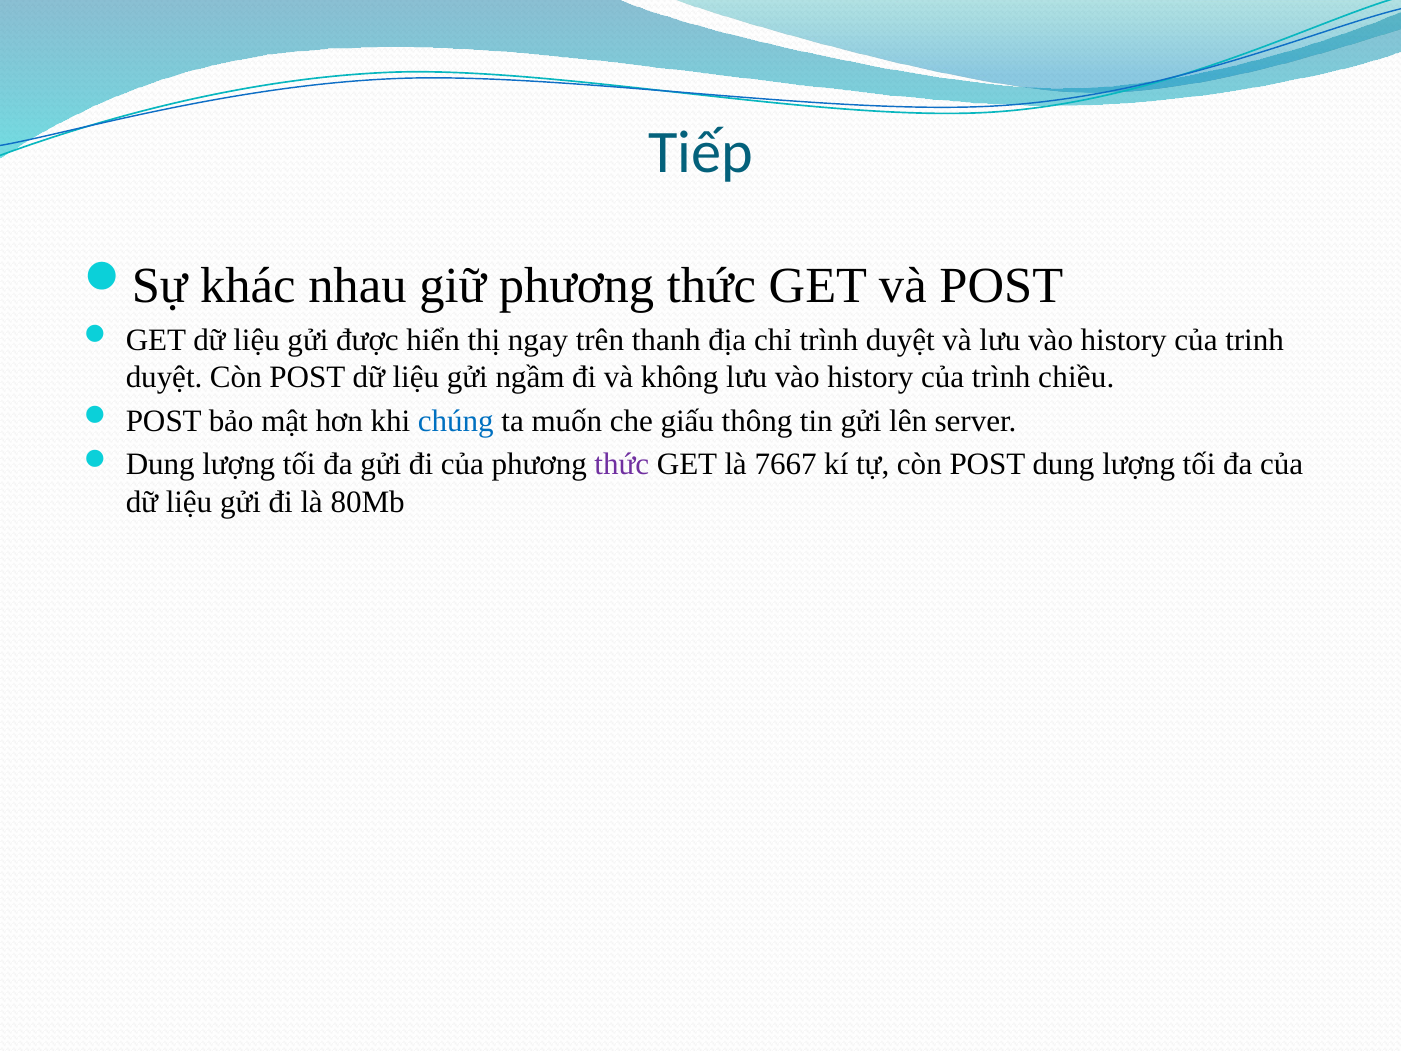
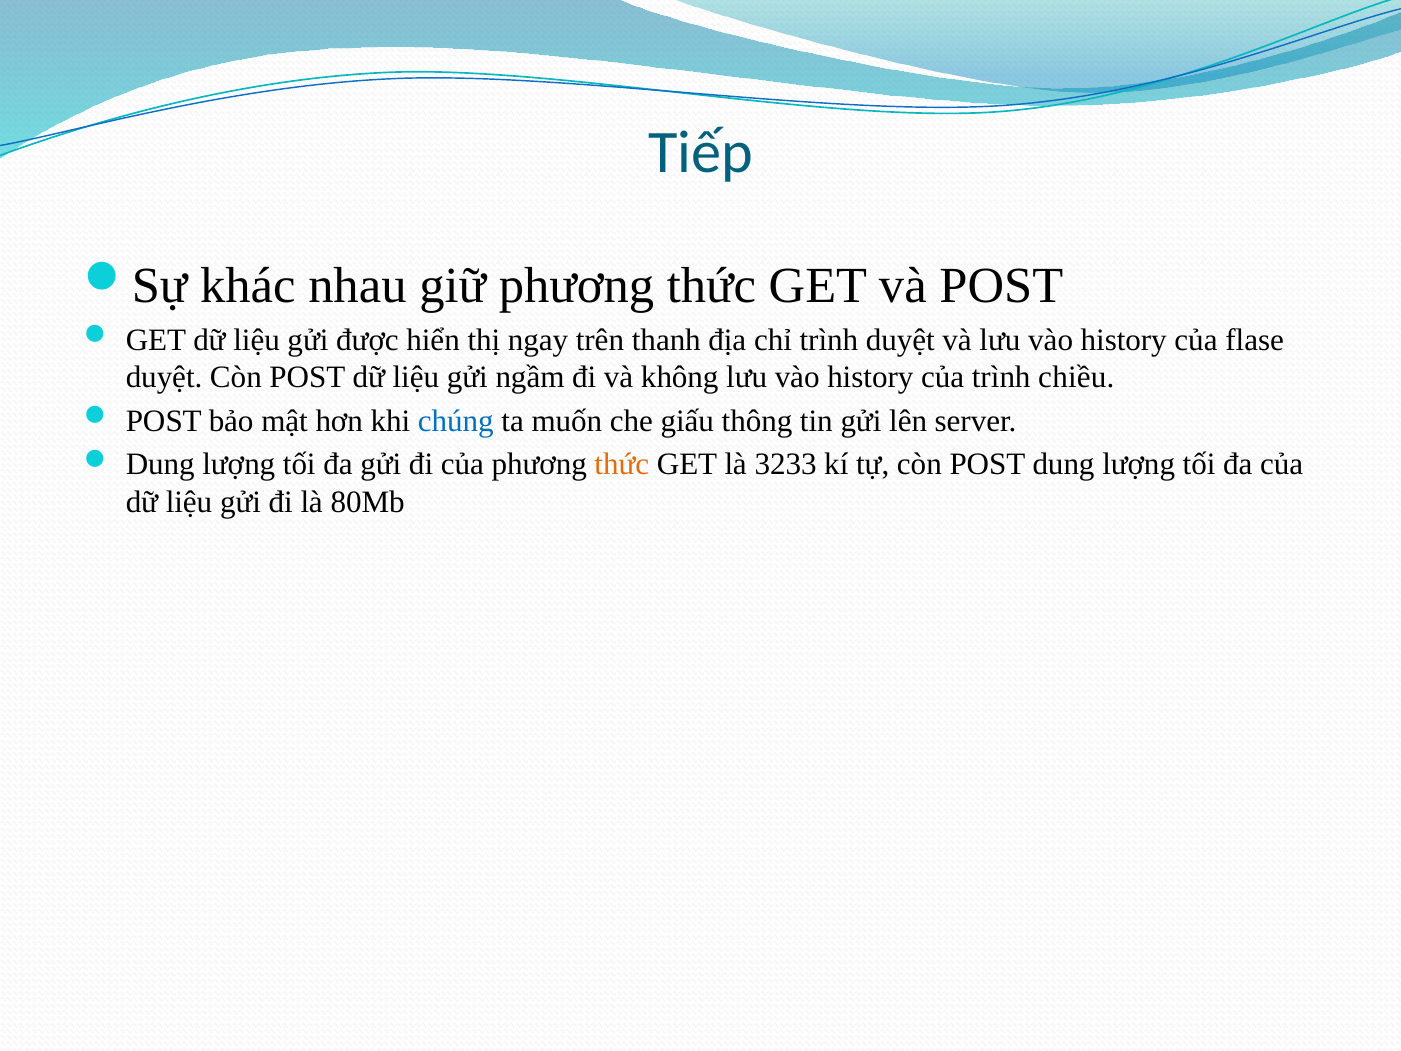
trinh: trinh -> flase (1255, 340)
thức colour: purple -> orange (622, 464)
7667: 7667 -> 3233 (786, 464)
